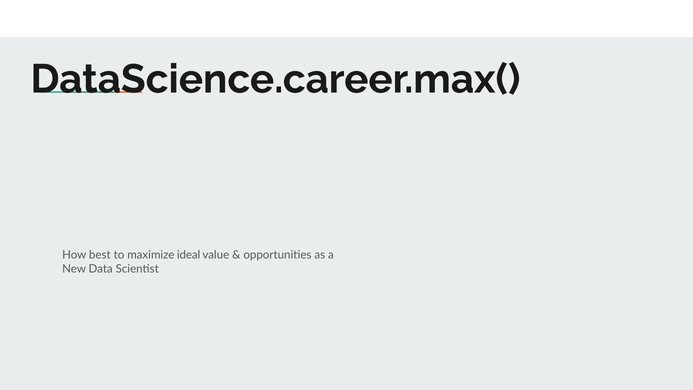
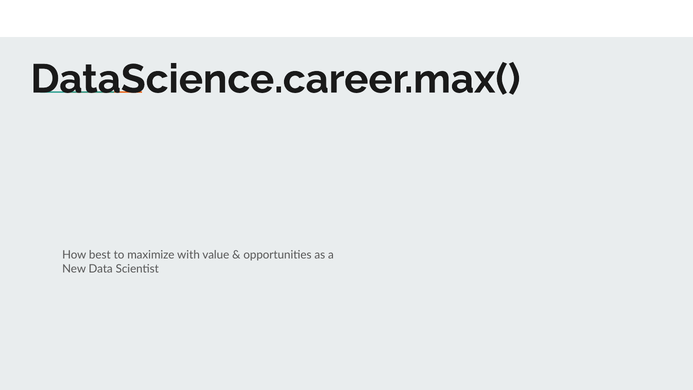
ideal: ideal -> with (189, 255)
